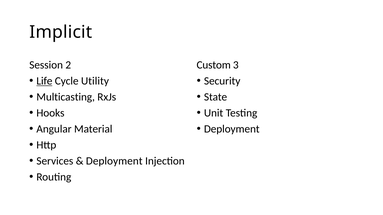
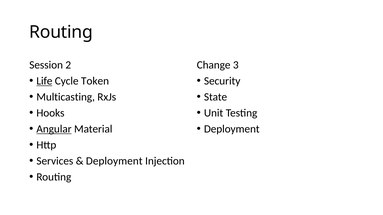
Implicit: Implicit -> Routing (61, 32)
Custom: Custom -> Change (214, 65)
Utility: Utility -> Token (95, 81)
Angular underline: none -> present (54, 129)
